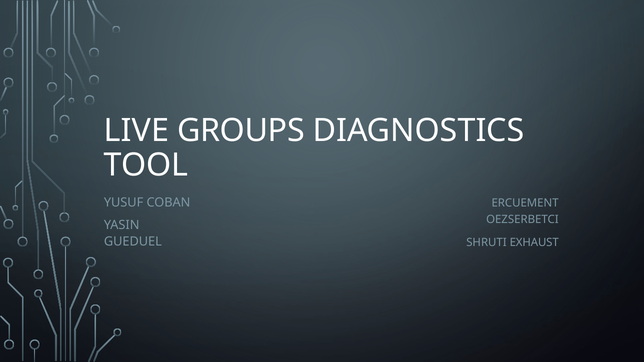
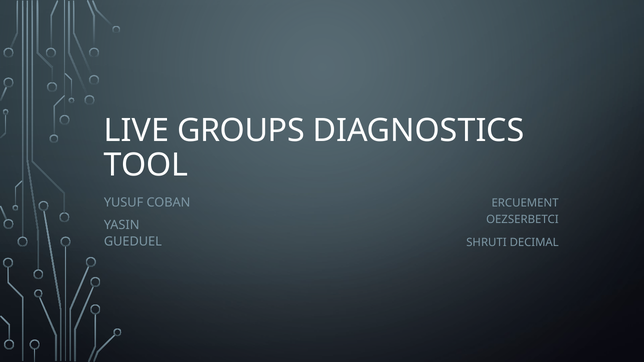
EXHAUST: EXHAUST -> DECIMAL (534, 243)
